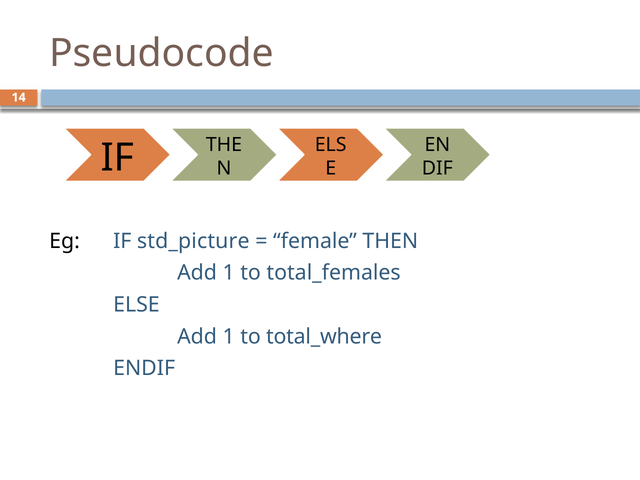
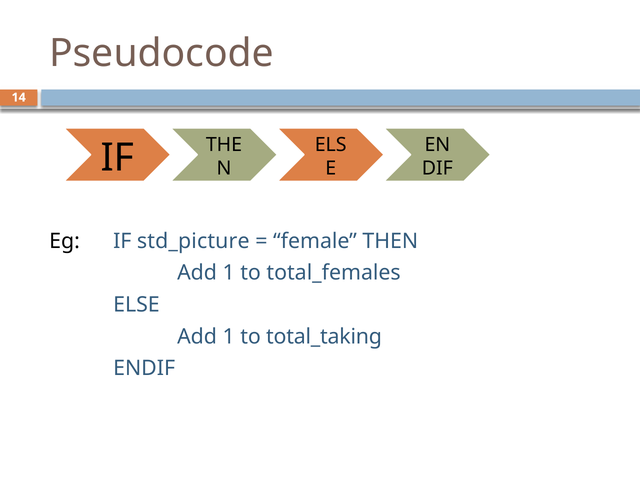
total_where: total_where -> total_taking (324, 336)
